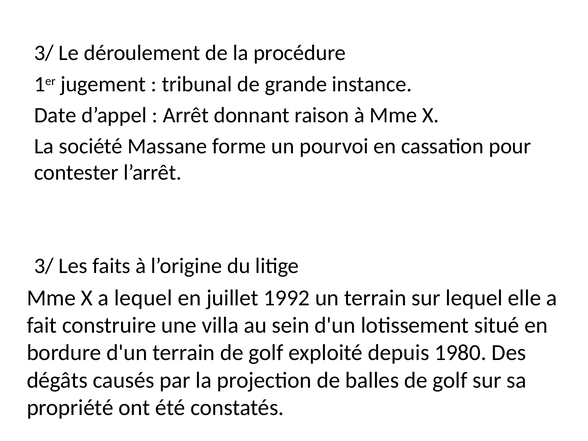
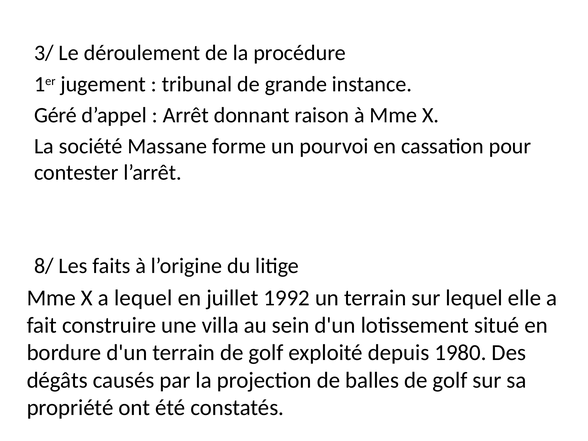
Date: Date -> Géré (55, 115)
3/: 3/ -> 8/ (44, 266)
